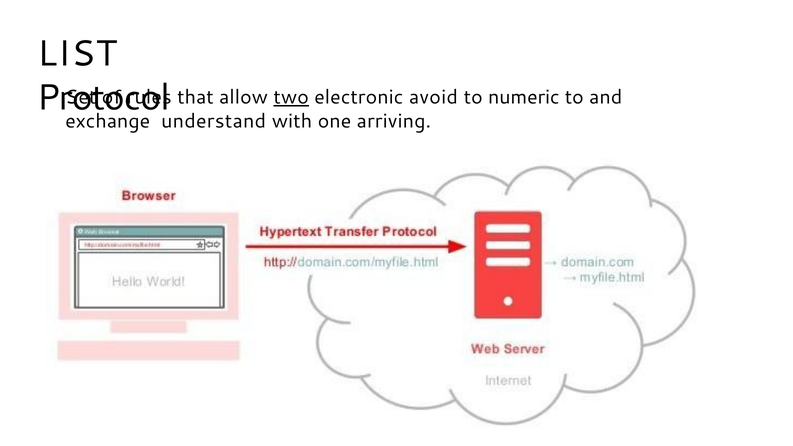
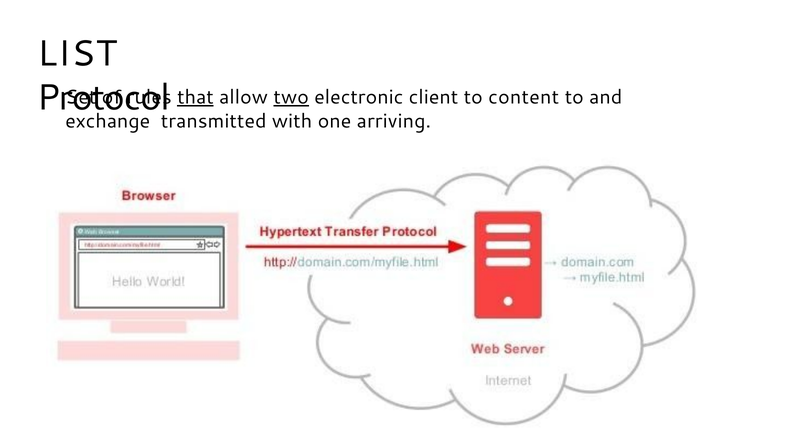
that underline: none -> present (195, 97)
avoid: avoid -> client (433, 97)
numeric: numeric -> content (524, 97)
understand: understand -> transmitted (214, 121)
